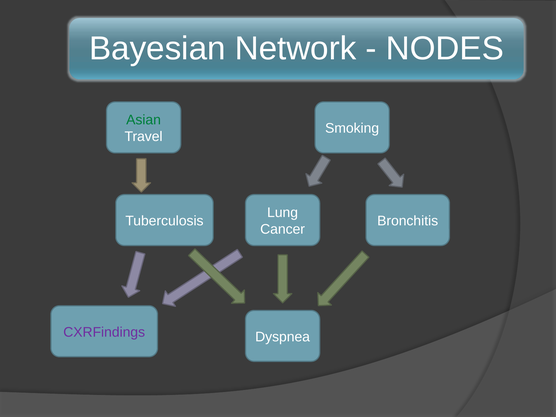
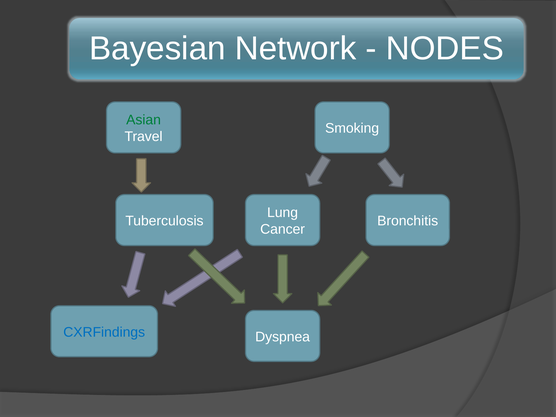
CXRFindings colour: purple -> blue (104, 332)
